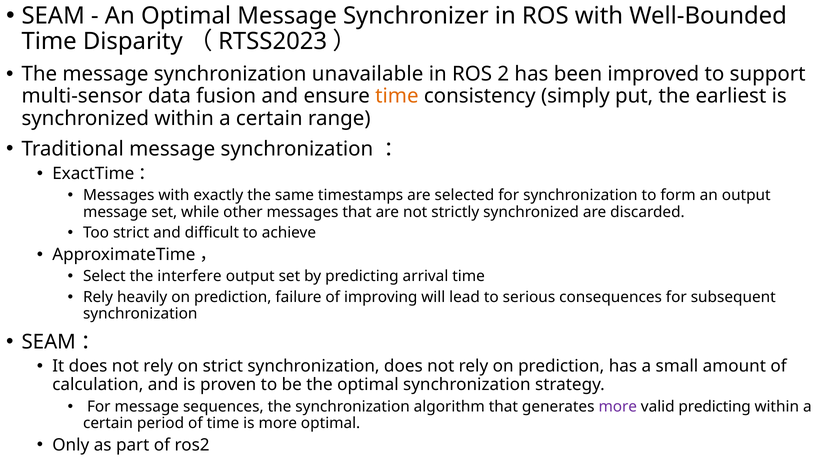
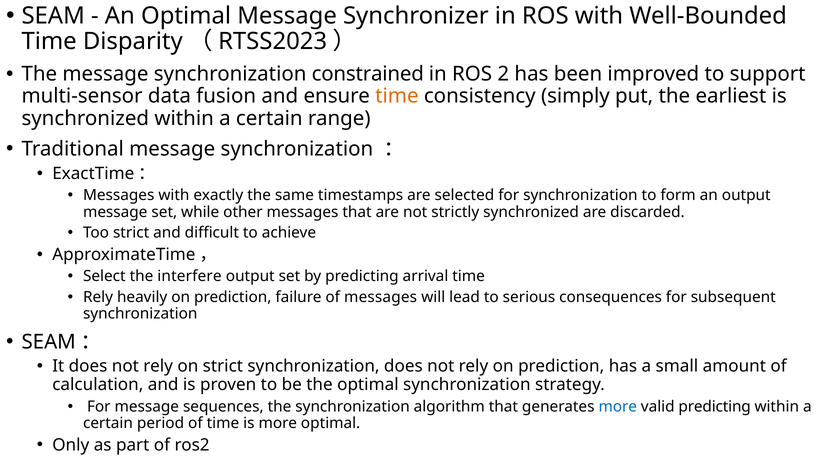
unavailable: unavailable -> constrained (368, 74)
of improving: improving -> messages (381, 297)
more colour: purple -> blue (618, 407)
